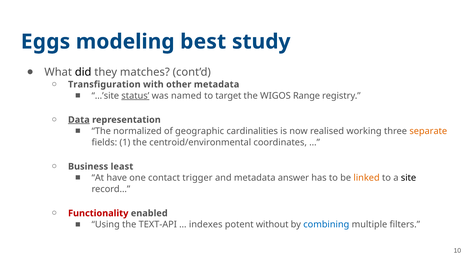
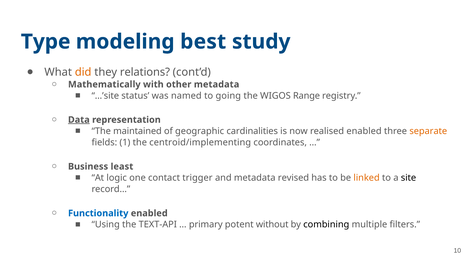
Eggs: Eggs -> Type (46, 42)
did colour: black -> orange (83, 72)
matches: matches -> relations (145, 72)
Transfiguration: Transfiguration -> Mathematically (104, 85)
status underline: present -> none (135, 96)
target: target -> going (228, 96)
normalized: normalized -> maintained (137, 131)
realised working: working -> enabled (364, 131)
centroid/environmental: centroid/environmental -> centroid/implementing (200, 143)
have: have -> logic (117, 178)
answer: answer -> revised (293, 178)
Functionality colour: red -> blue (98, 214)
indexes: indexes -> primary (206, 225)
combining colour: blue -> black (326, 225)
